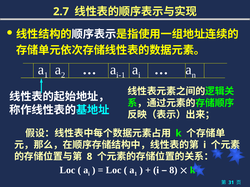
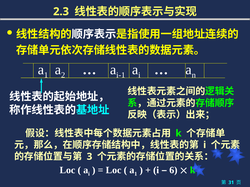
2.7: 2.7 -> 2.3 (61, 12)
8: 8 -> 3 (89, 157)
8: 8 -> 6 (173, 171)
